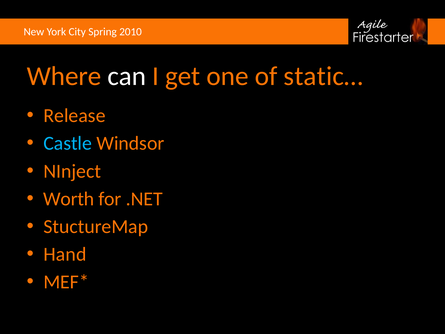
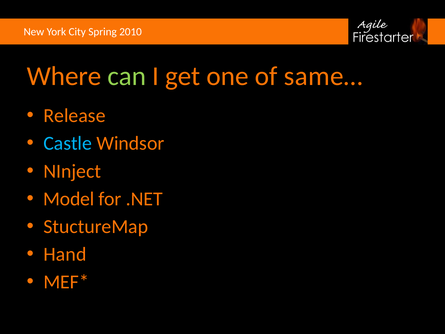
can colour: white -> light green (127, 76)
static…: static… -> same… (323, 76)
Worth: Worth -> Model (69, 199)
